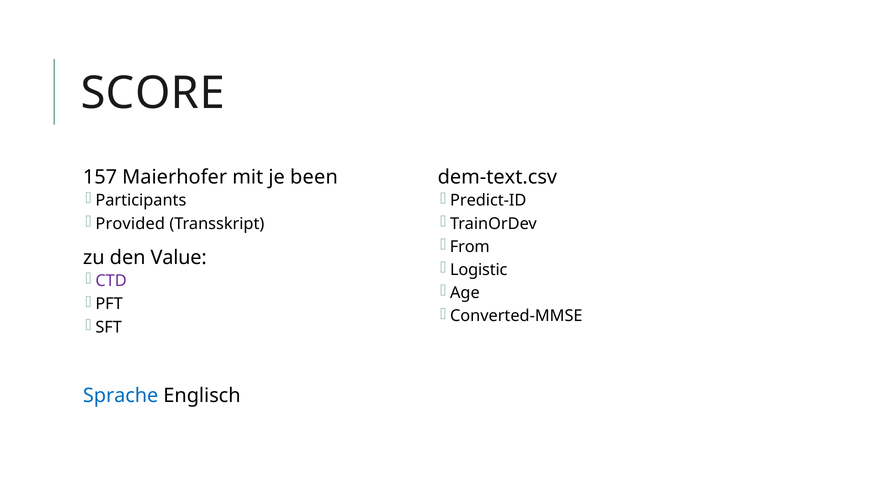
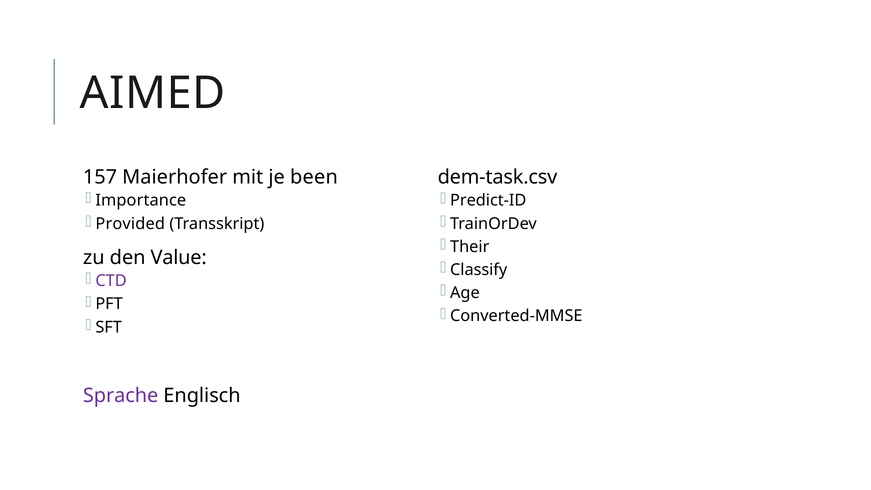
SCORE: SCORE -> AIMED (153, 93)
dem-text.csv: dem-text.csv -> dem-task.csv (497, 177)
Participants: Participants -> Importance (141, 200)
From: From -> Their (470, 247)
Logistic: Logistic -> Classify (479, 270)
Sprache colour: blue -> purple (121, 395)
